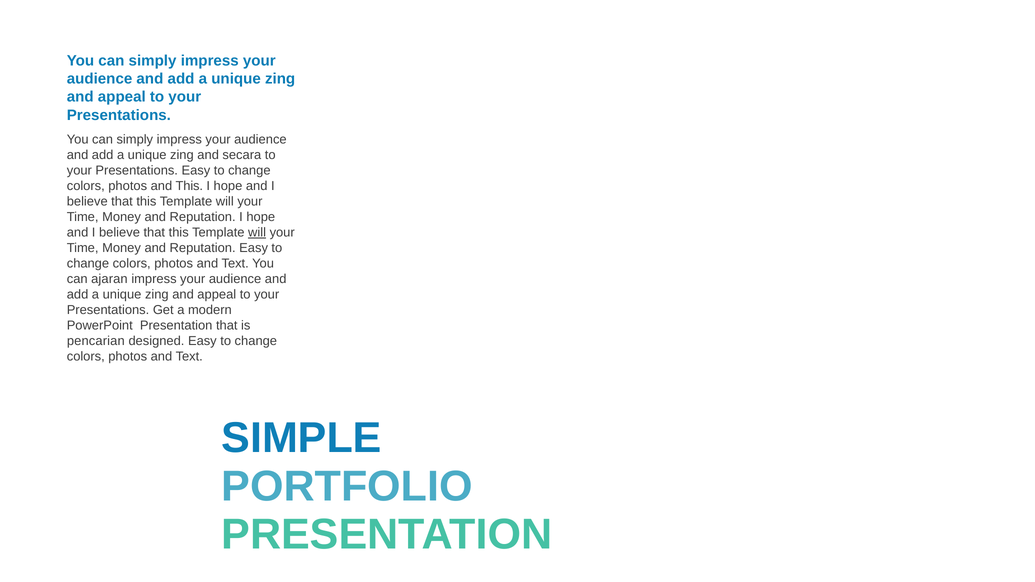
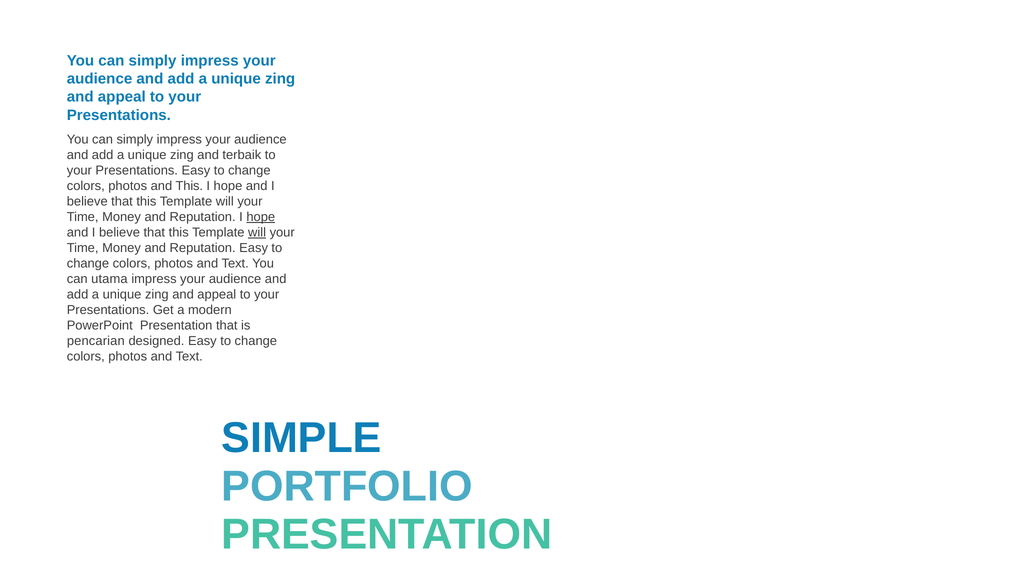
secara: secara -> terbaik (242, 155)
hope underline: none -> present (261, 217)
ajaran: ajaran -> utama (109, 279)
